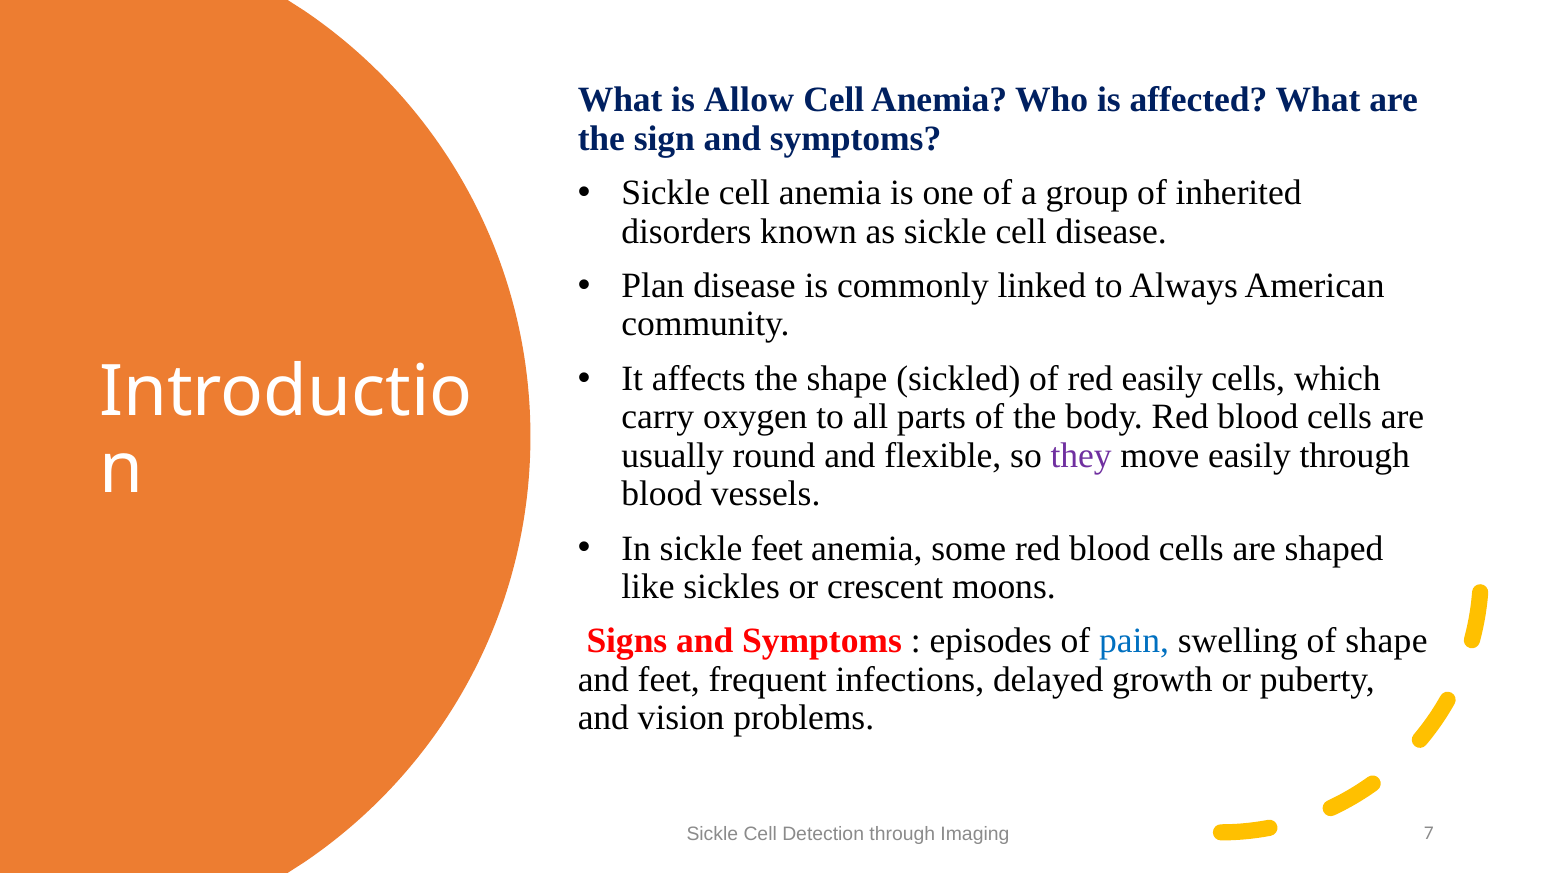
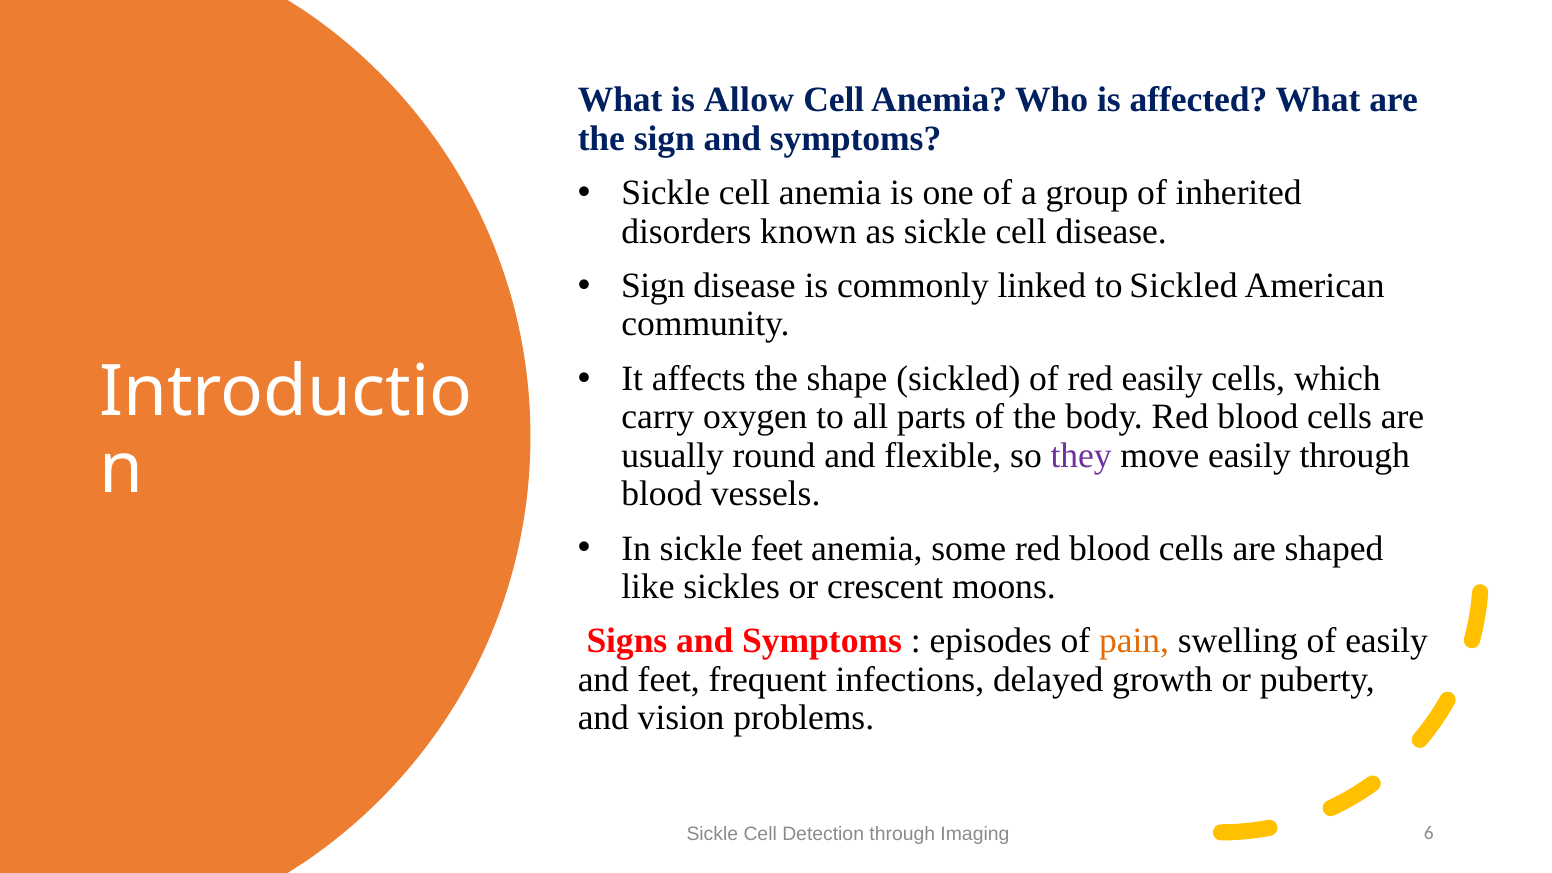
Plan: Plan -> Sign (653, 286)
to Always: Always -> Sickled (1184, 286)
pain colour: blue -> orange (1134, 641)
of shape: shape -> easily (1387, 641)
7: 7 -> 6 (1429, 834)
